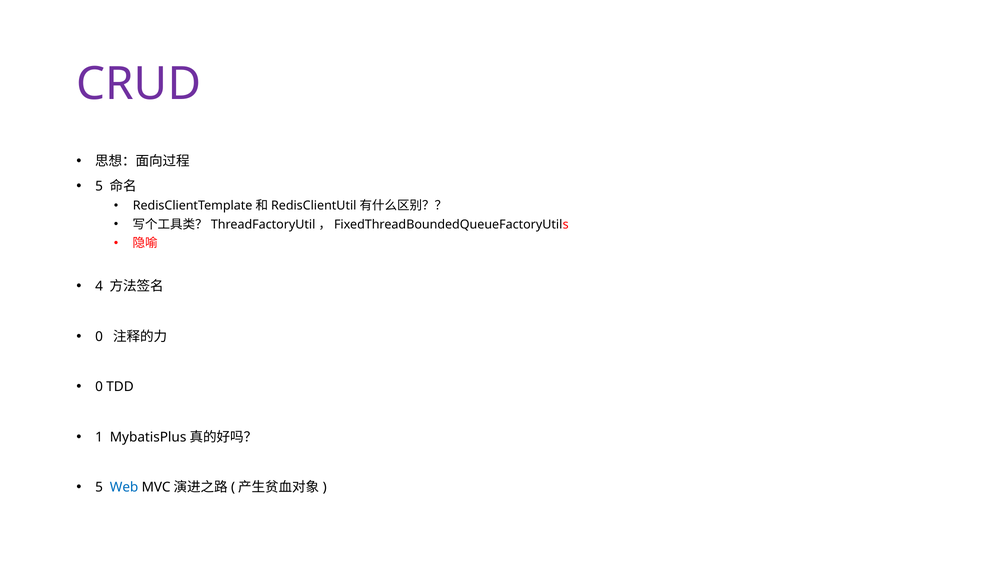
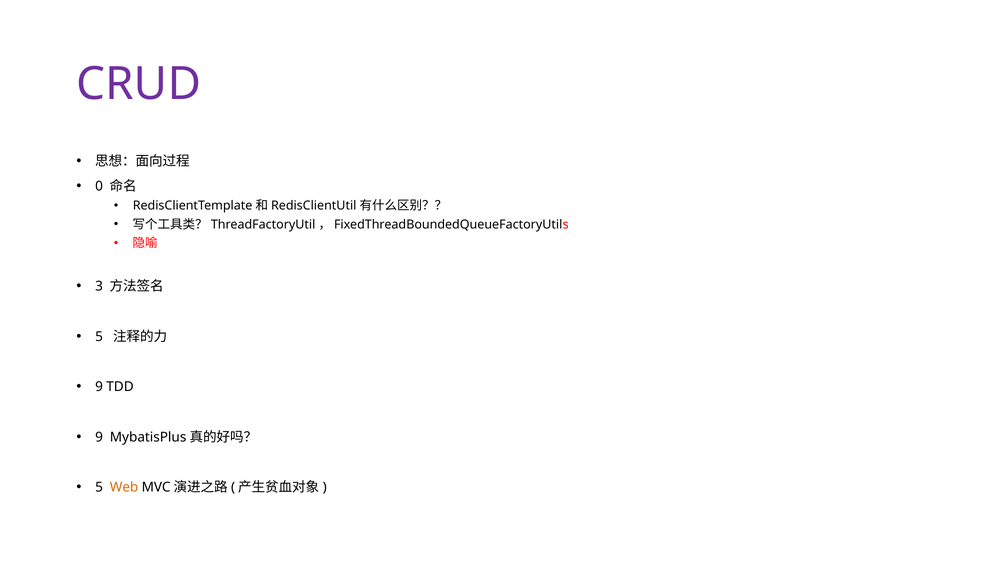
5: 5 -> 0 (99, 186)
4: 4 -> 3 (99, 286)
0: 0 -> 5 (99, 336)
0: 0 -> 9 (99, 387)
1: 1 -> 9 (99, 437)
Web colour: blue -> orange (124, 487)
